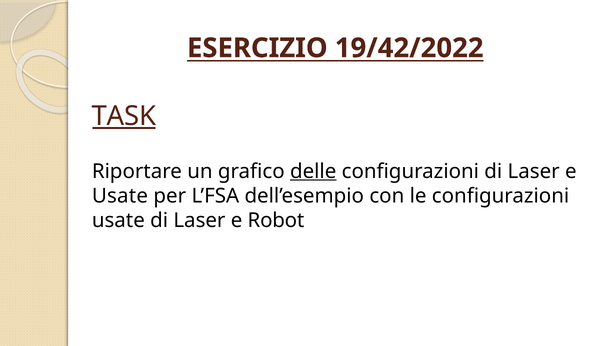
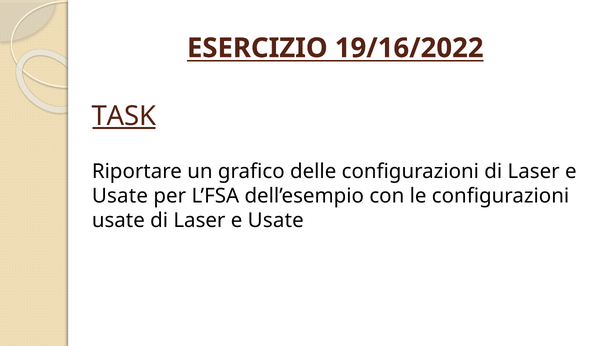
19/42/2022: 19/42/2022 -> 19/16/2022 (409, 48)
delle underline: present -> none (313, 171)
Robot: Robot -> Usate (276, 220)
